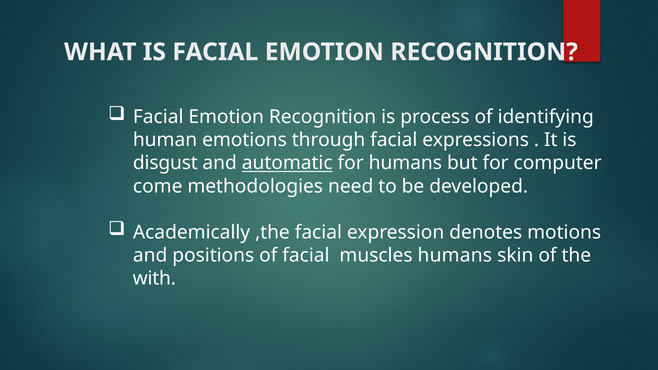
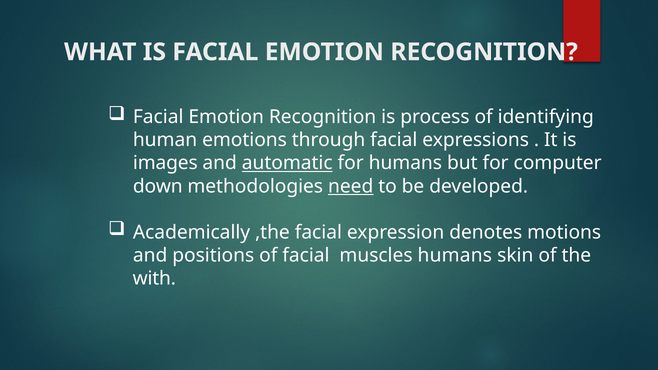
disgust: disgust -> images (165, 163)
come: come -> down (158, 186)
need underline: none -> present (351, 186)
